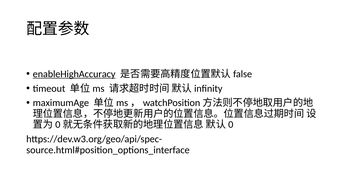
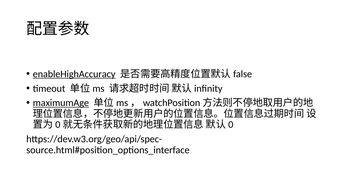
maximumAge underline: none -> present (61, 103)
